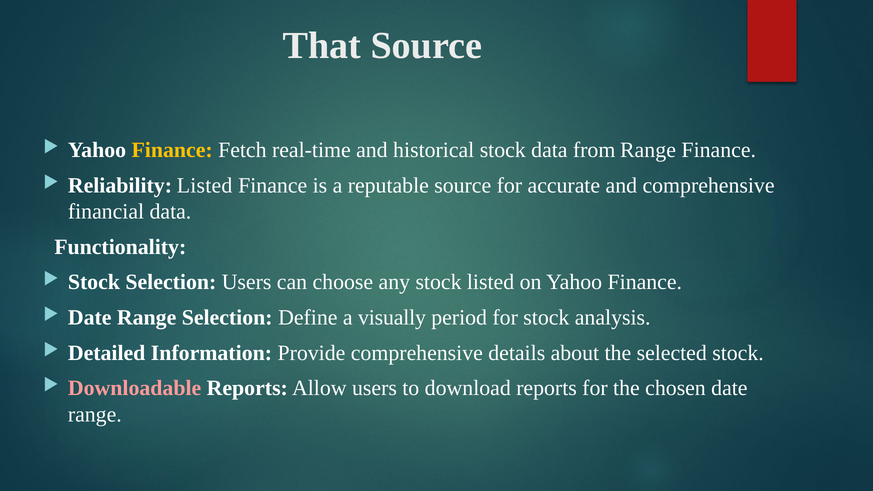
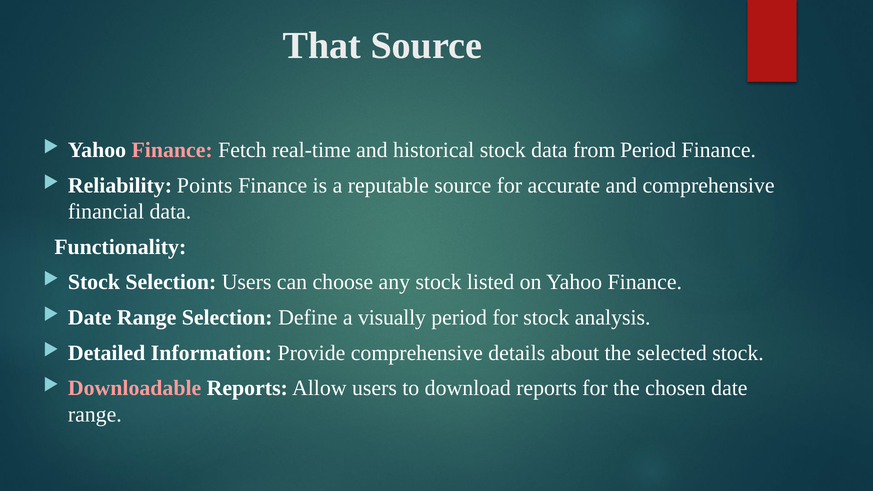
Finance colour: yellow -> pink (172, 150)
from Range: Range -> Period (648, 150)
Reliability Listed: Listed -> Points (205, 186)
